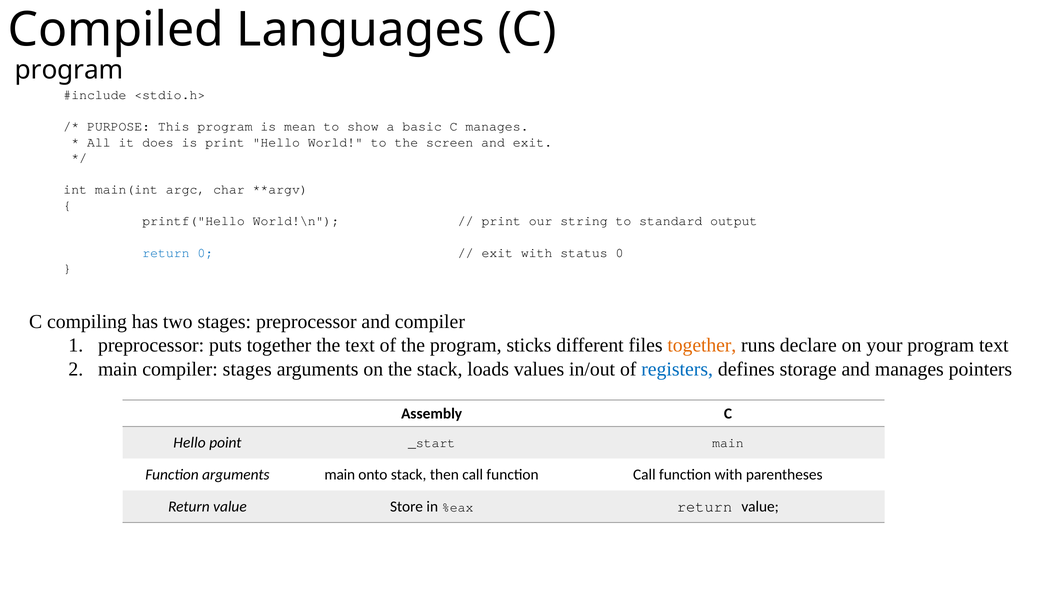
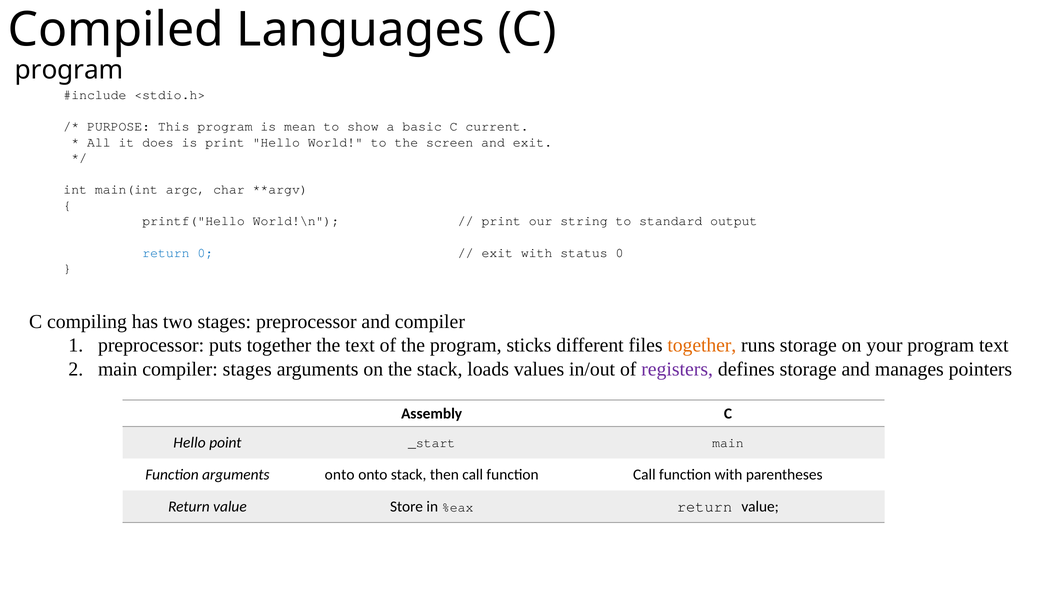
C manages: manages -> current (497, 126)
runs declare: declare -> storage (808, 345)
registers colour: blue -> purple (677, 369)
arguments main: main -> onto (340, 474)
